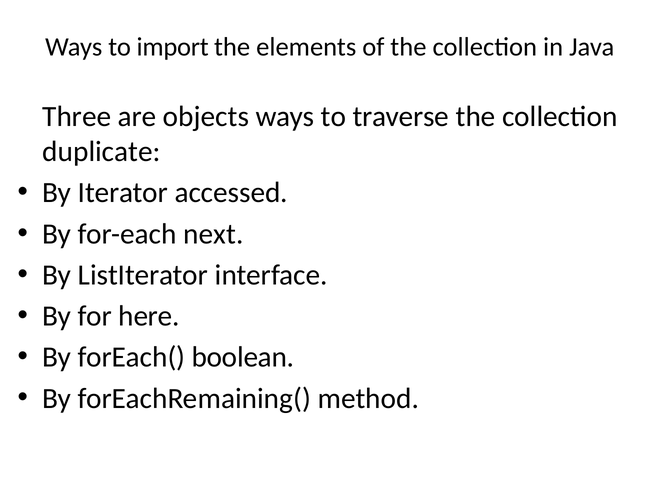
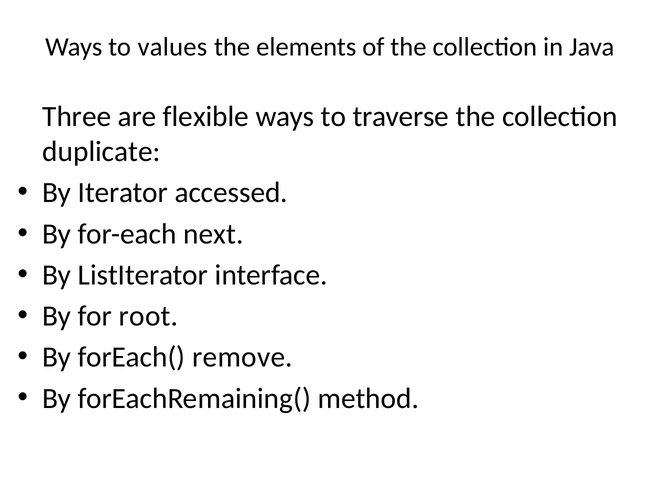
import: import -> values (172, 47)
objects: objects -> flexible (206, 116)
here: here -> root (149, 316)
boolean: boolean -> remove (243, 357)
